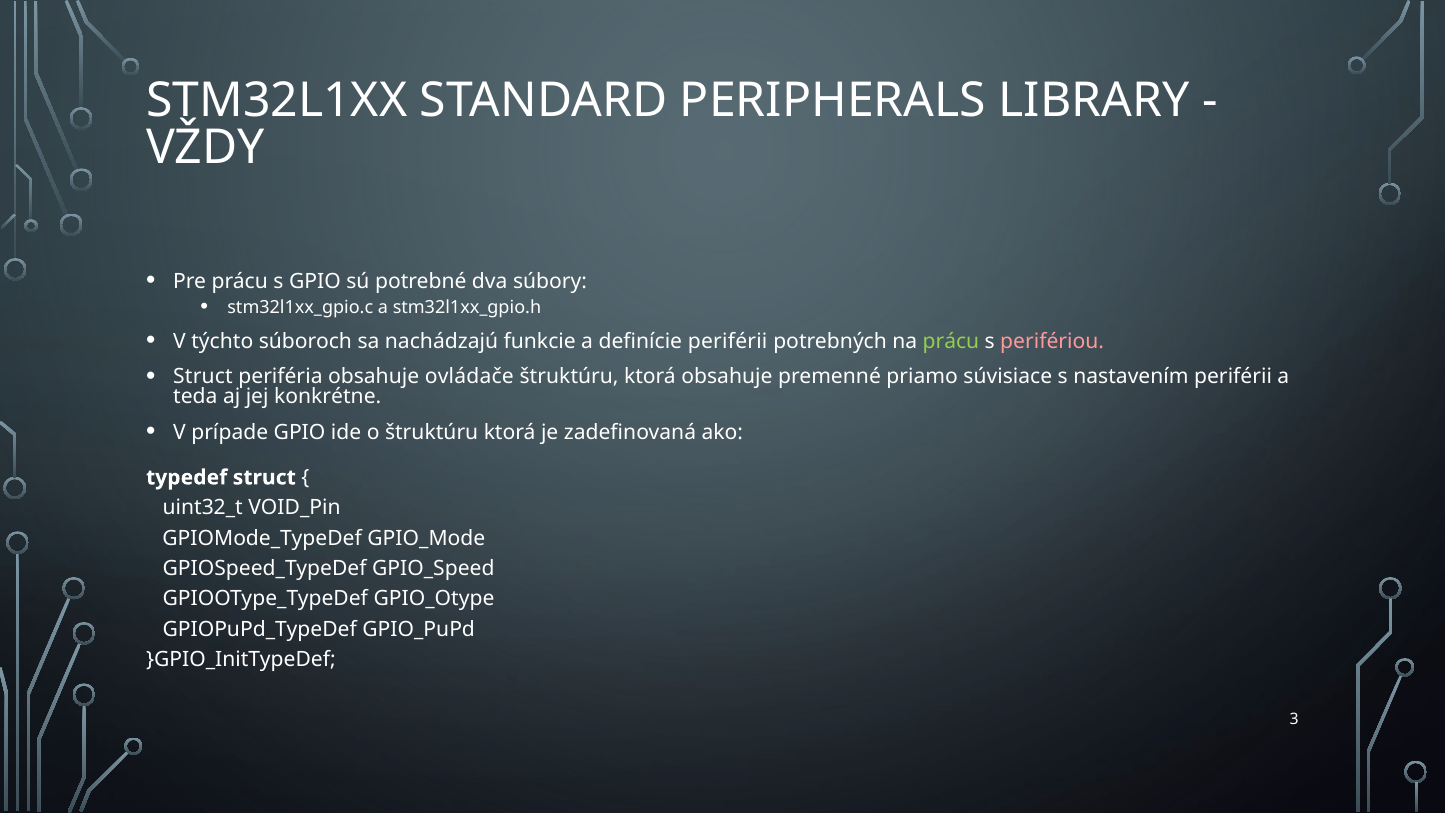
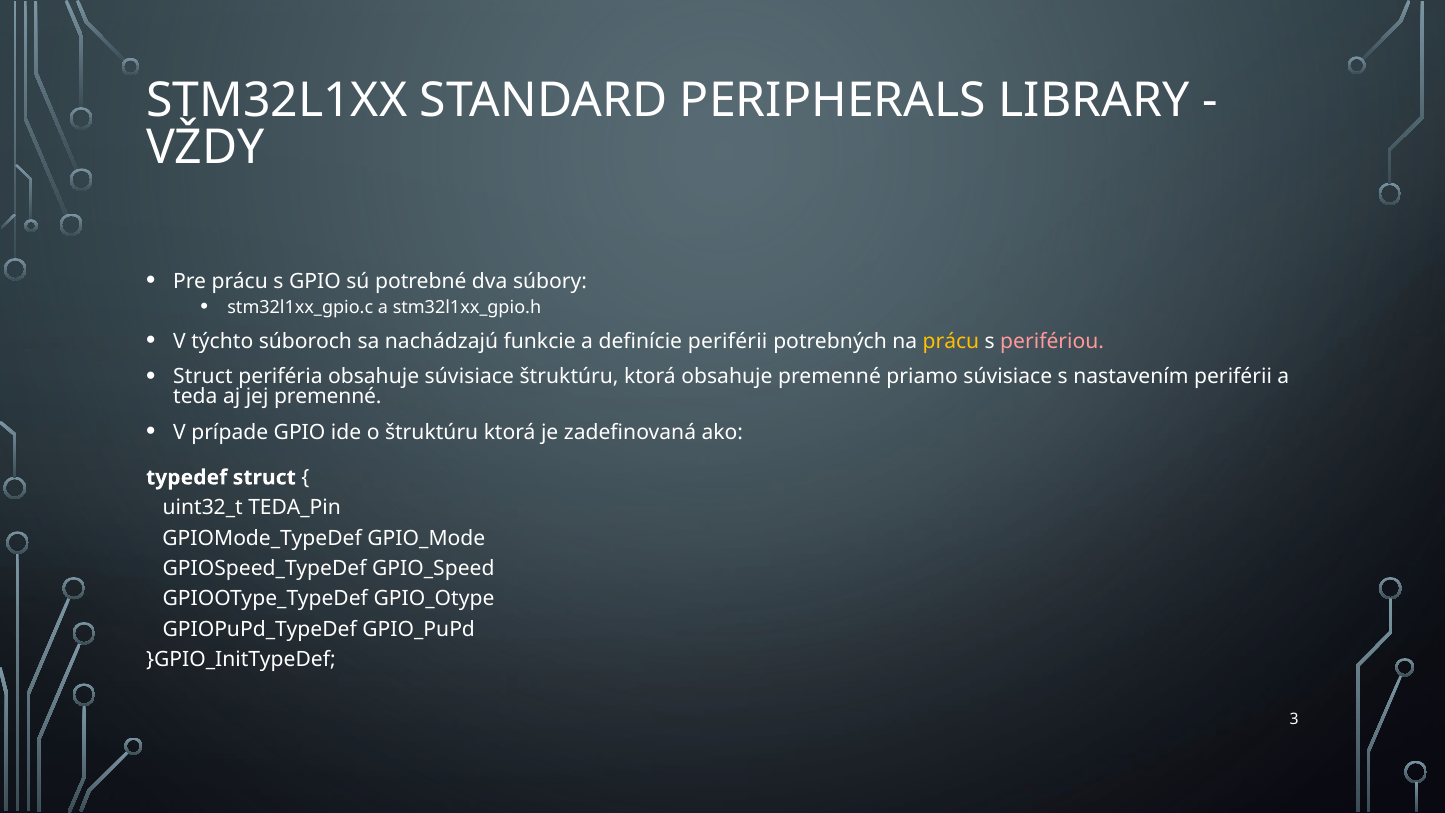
prácu colour: light green -> yellow (951, 341)
obsahuje ovládače: ovládače -> súvisiace (469, 377)
jej konkrétne: konkrétne -> premenné (328, 397)
VOID_Pin: VOID_Pin -> TEDA_Pin (295, 508)
